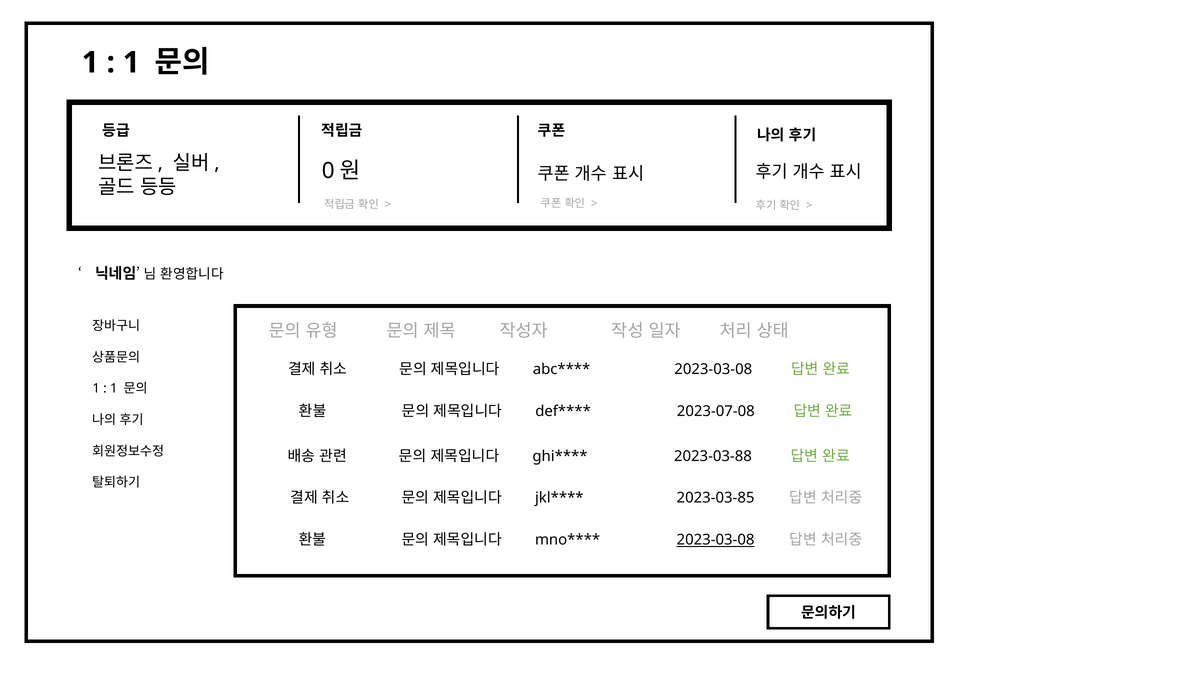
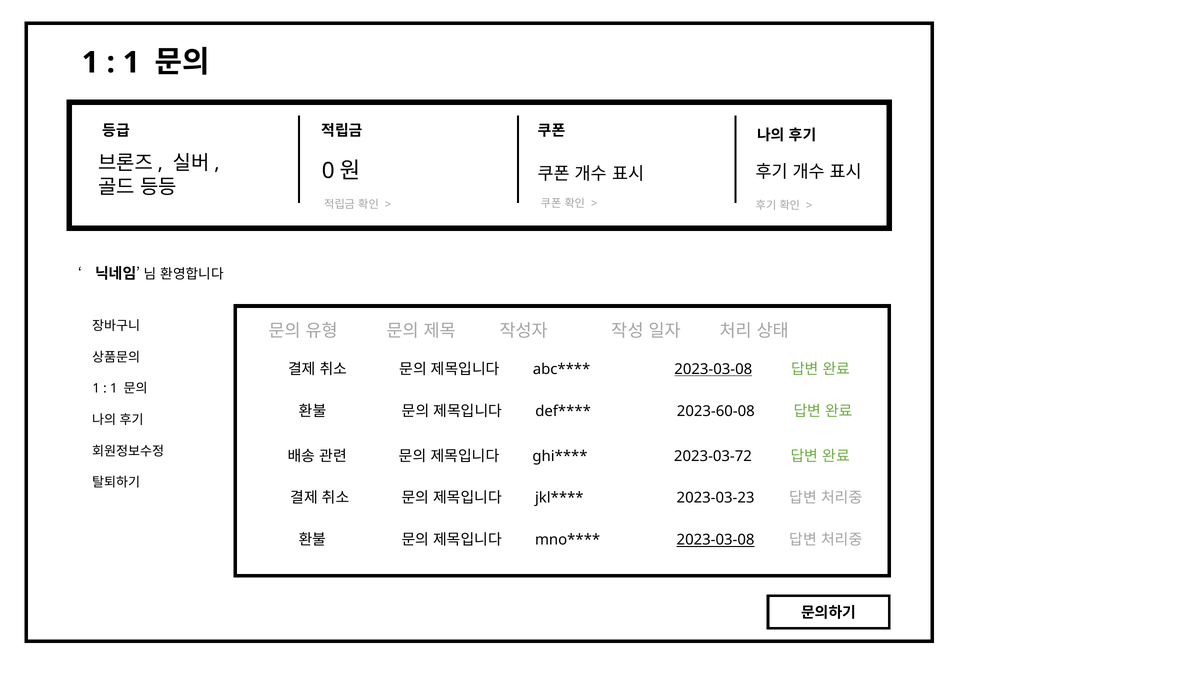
2023-03-08 underline: none -> present (713, 370)
2023-07-08: 2023-07-08 -> 2023-60-08 (716, 412)
2023-03-88: 2023-03-88 -> 2023-03-72 (713, 456)
2023-03-85: 2023-03-85 -> 2023-03-23 (716, 498)
